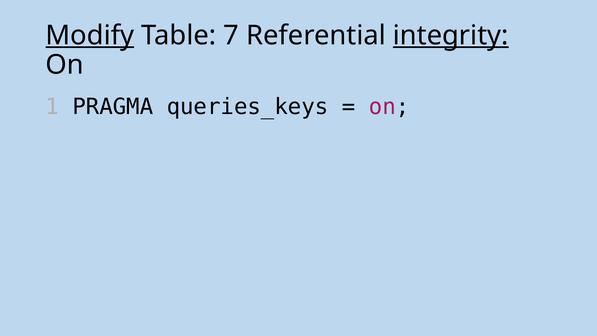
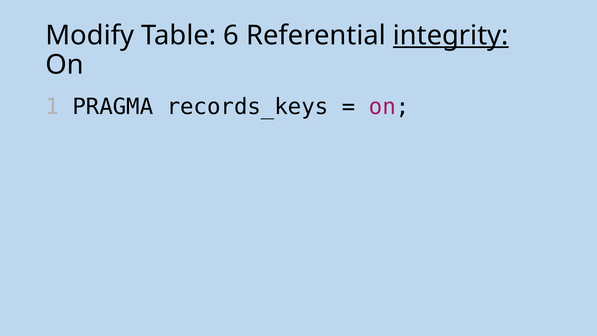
Modify underline: present -> none (90, 35)
7: 7 -> 6 (231, 35)
queries_keys: queries_keys -> records_keys (247, 107)
